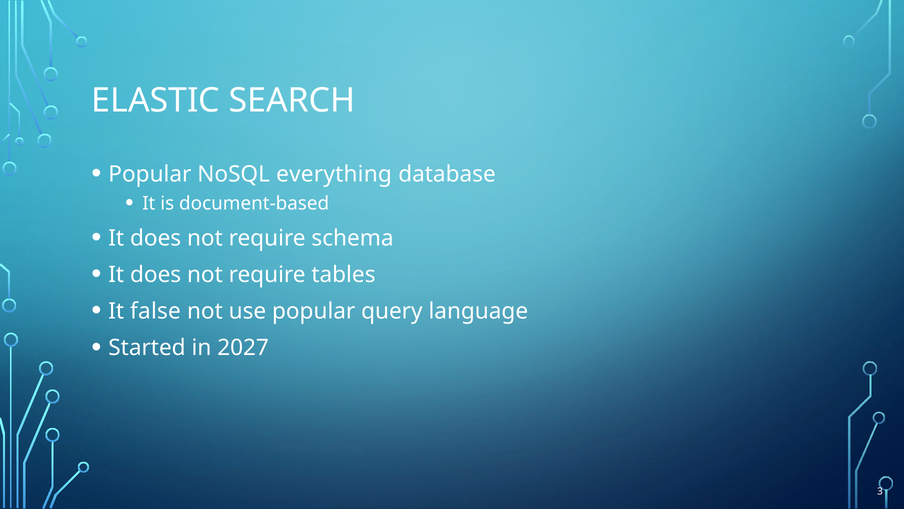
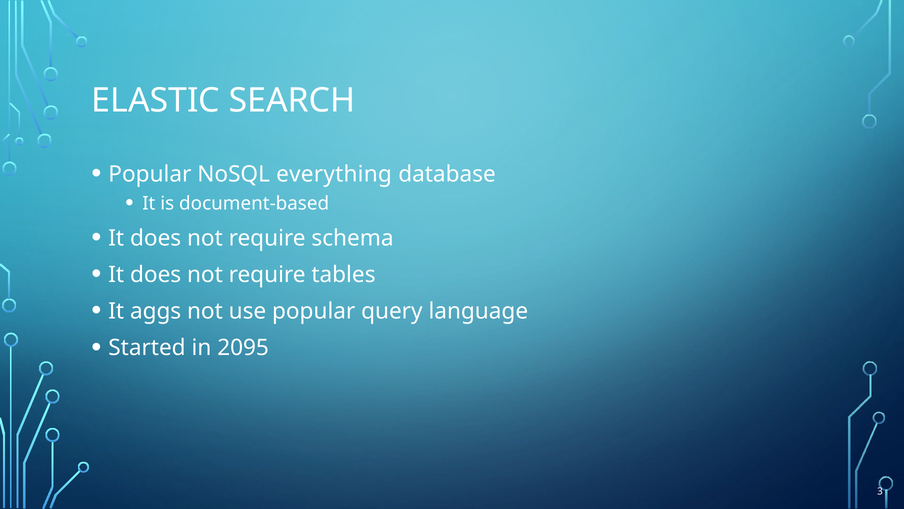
false: false -> aggs (156, 311)
2027: 2027 -> 2095 (243, 348)
